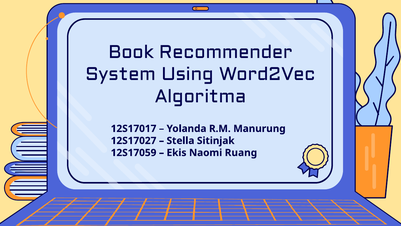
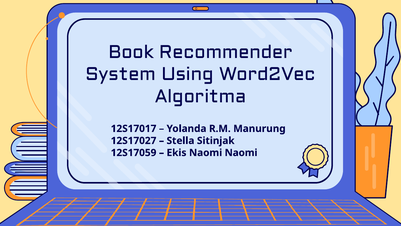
Naomi Ruang: Ruang -> Naomi (241, 152)
